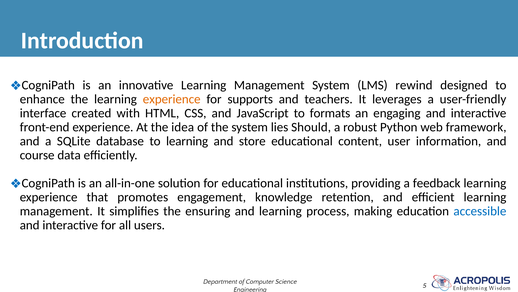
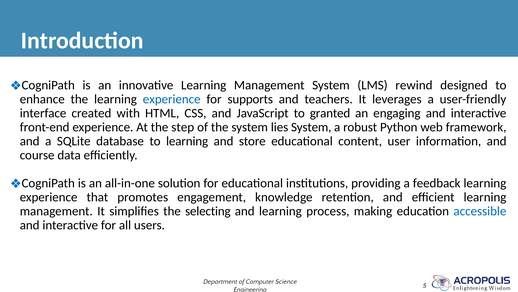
experience colour: orange -> blue (172, 99)
formats: formats -> granted (330, 113)
idea: idea -> step (183, 127)
lies Should: Should -> System (311, 127)
ensuring: ensuring -> selecting (208, 211)
